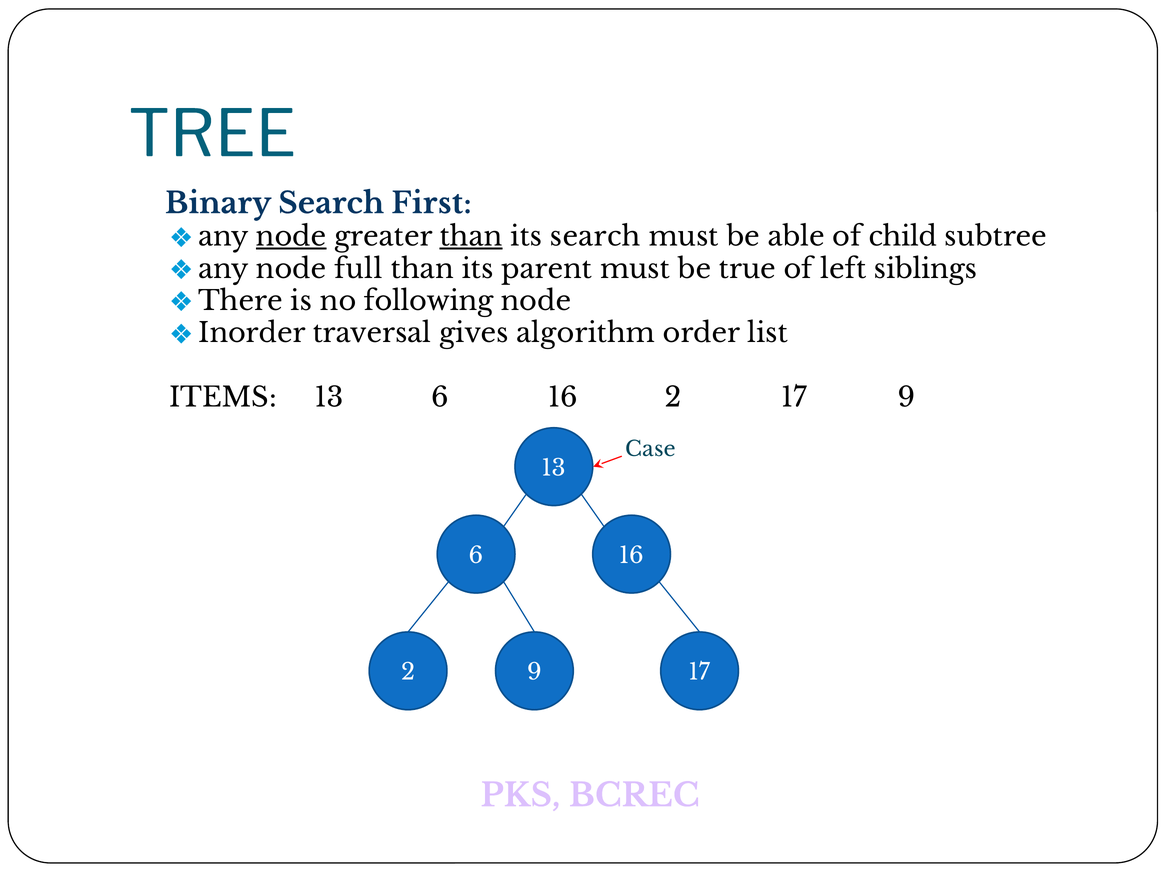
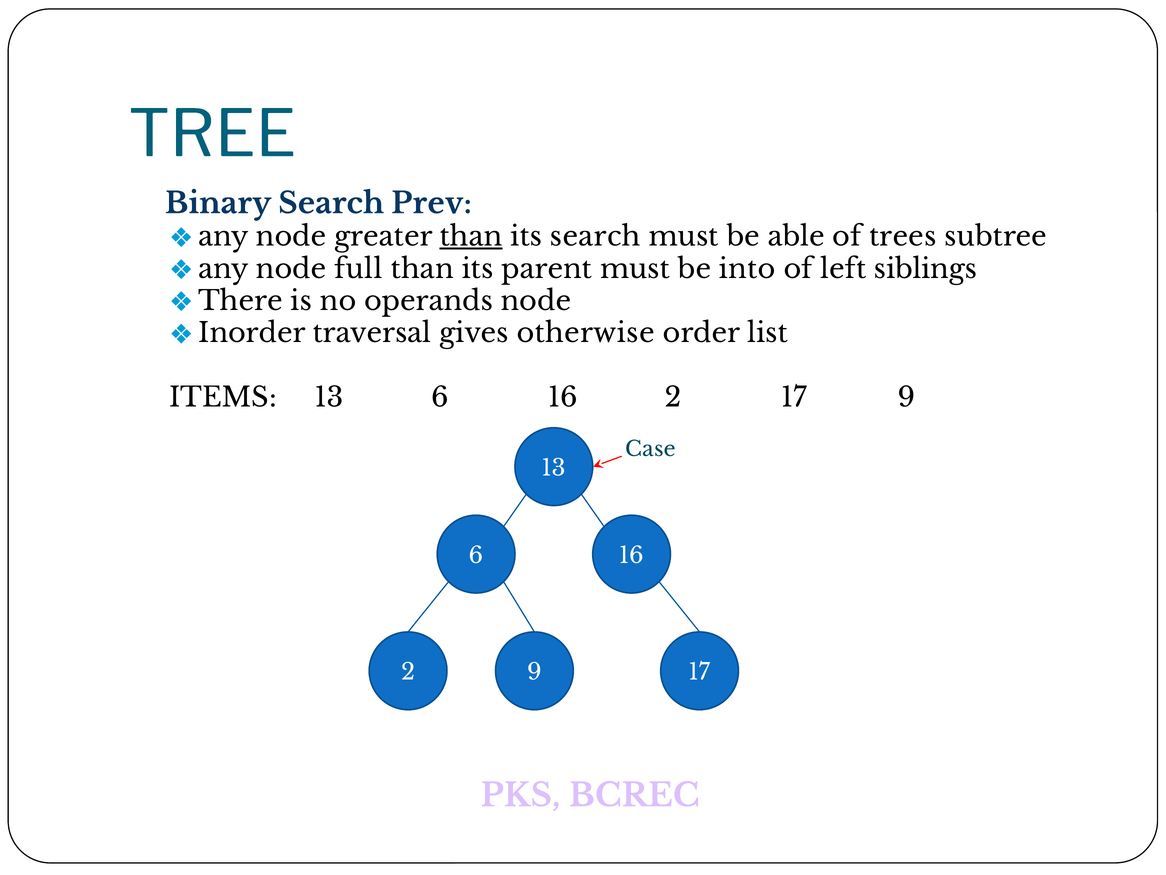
First: First -> Prev (432, 203)
node underline: present -> none (291, 237)
child: child -> trees (903, 237)
true: true -> into (747, 269)
following: following -> operands (429, 301)
algorithm: algorithm -> otherwise (586, 333)
